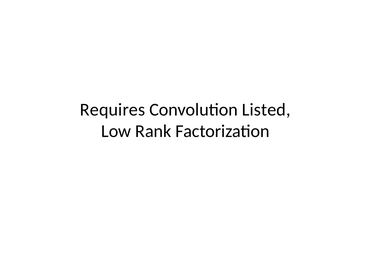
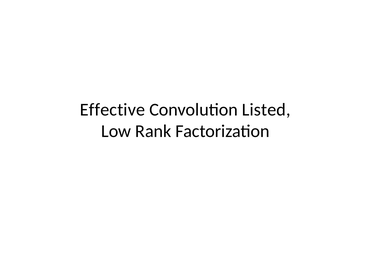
Requires: Requires -> Effective (113, 110)
